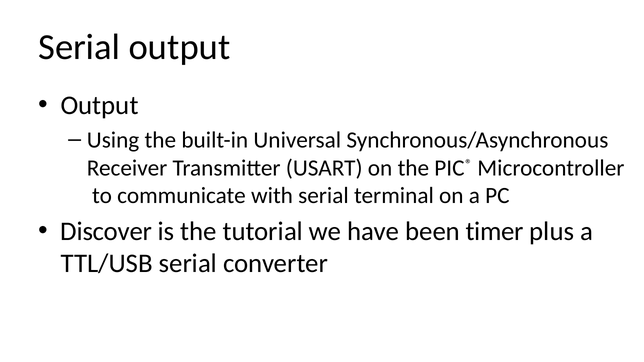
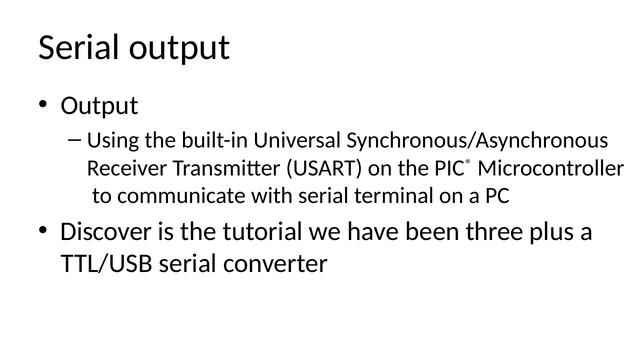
timer: timer -> three (495, 232)
